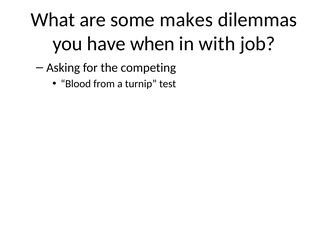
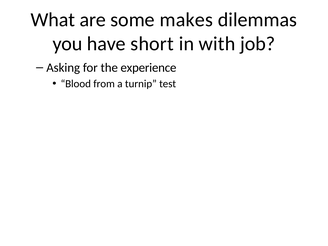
when: when -> short (152, 44)
competing: competing -> experience (148, 68)
